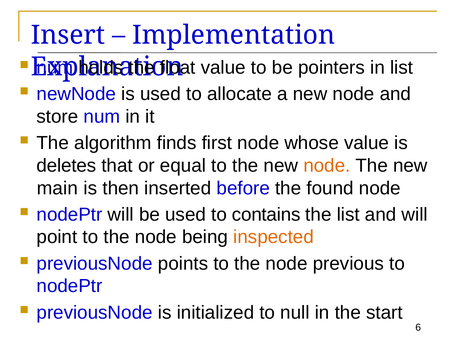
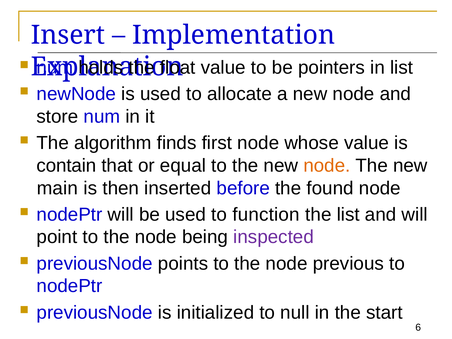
deletes: deletes -> contain (66, 166)
contains: contains -> function (266, 215)
inspected colour: orange -> purple (274, 237)
